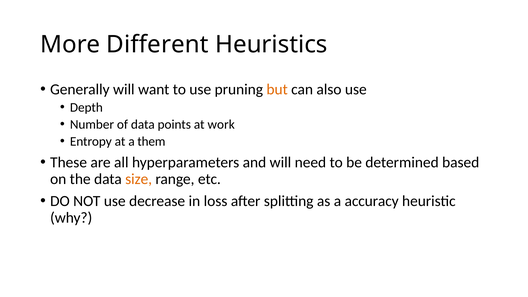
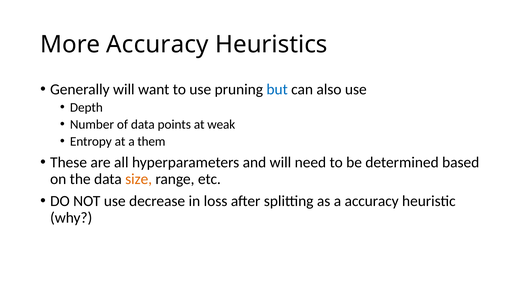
More Different: Different -> Accuracy (157, 44)
but colour: orange -> blue (277, 89)
work: work -> weak (221, 124)
